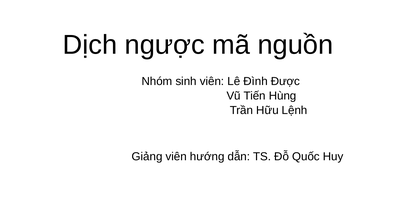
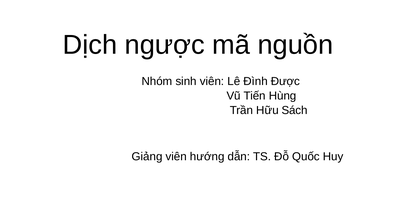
Lệnh: Lệnh -> Sách (295, 110)
